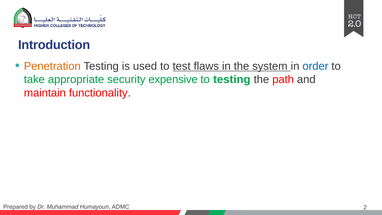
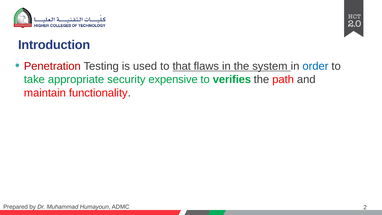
Penetration colour: orange -> red (52, 66)
test: test -> that (182, 66)
to testing: testing -> verifies (232, 79)
